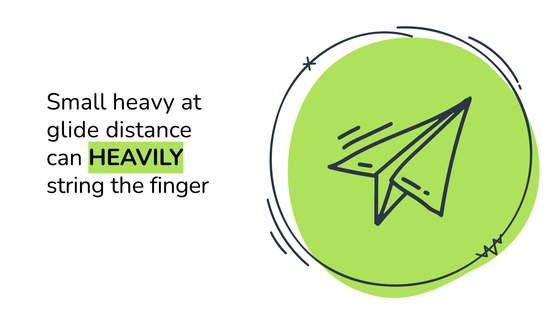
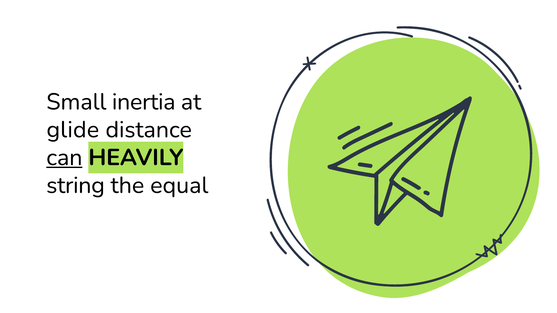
heavy: heavy -> inertia (144, 102)
can underline: none -> present (64, 158)
finger: finger -> equal (179, 185)
